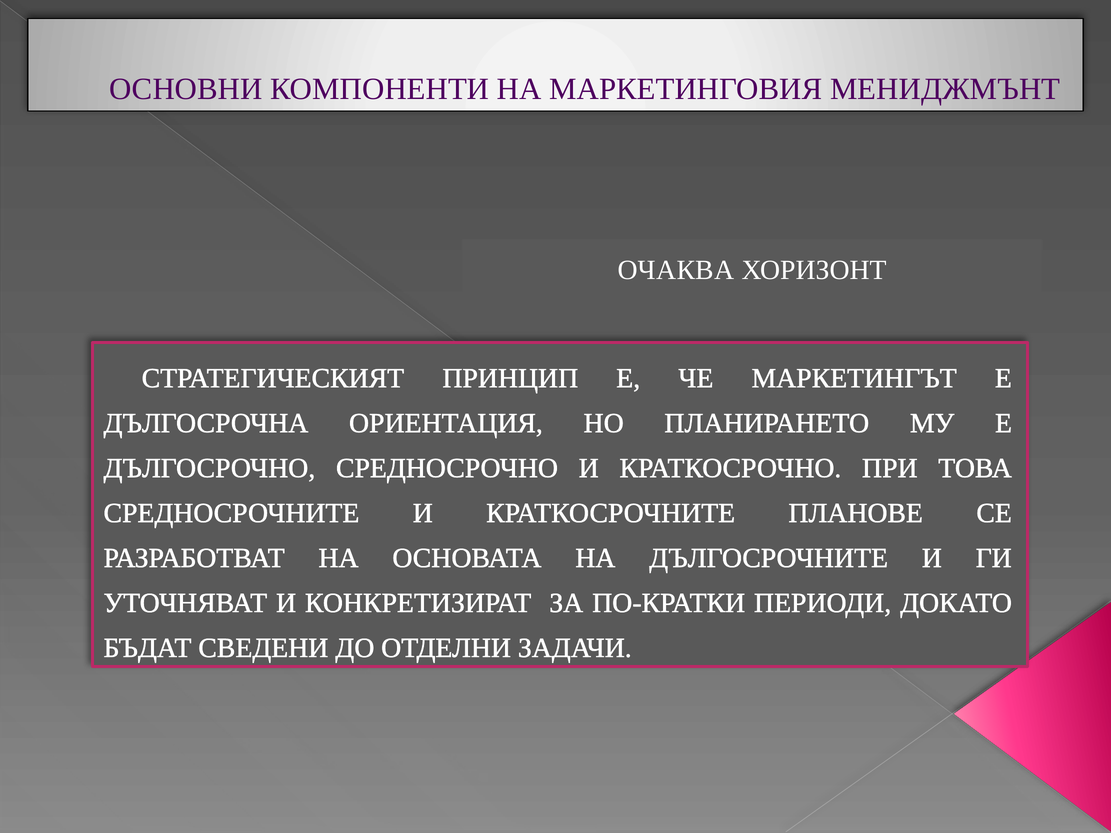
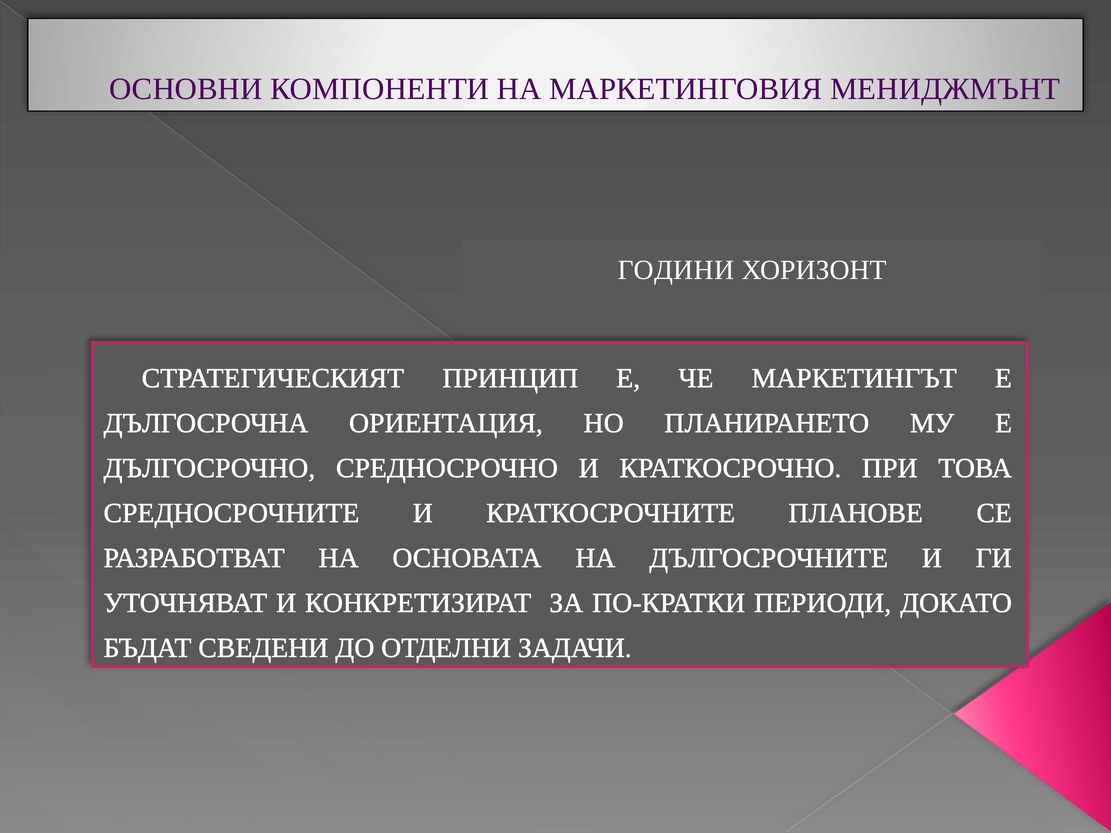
ОЧАКВА: ОЧАКВА -> ГОДИНИ (676, 270)
